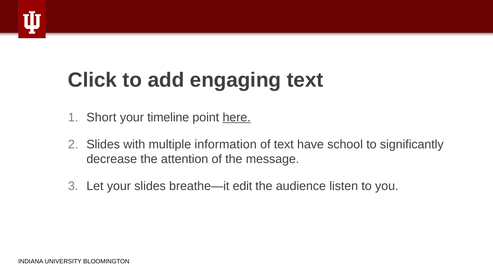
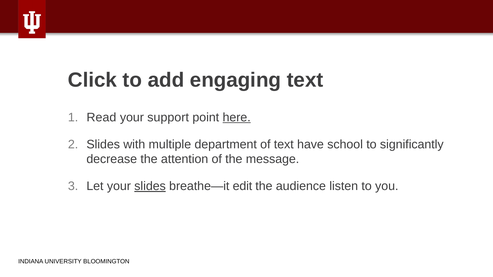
Short: Short -> Read (101, 117)
timeline: timeline -> support (168, 117)
information: information -> department (226, 145)
slides underline: none -> present (150, 186)
